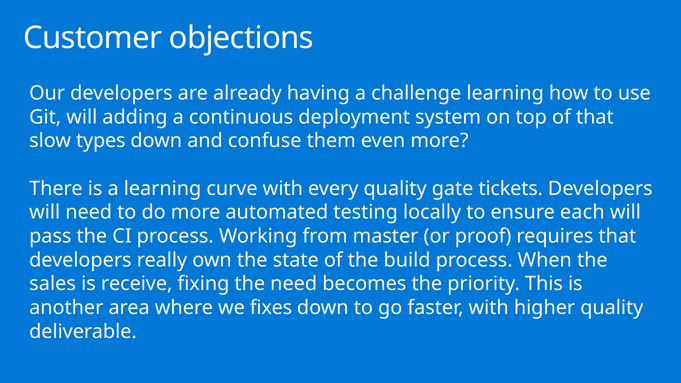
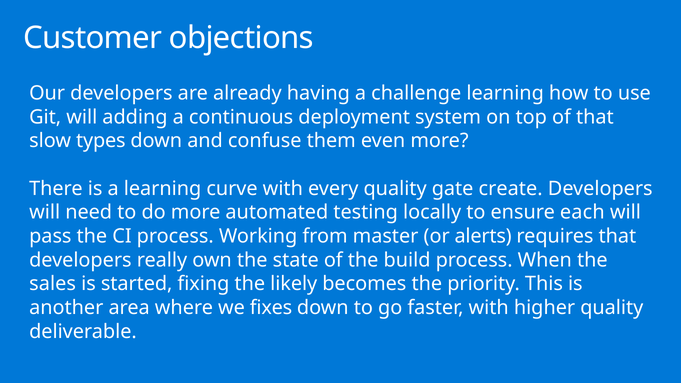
tickets: tickets -> create (511, 189)
proof: proof -> alerts (483, 236)
receive: receive -> started (137, 284)
the need: need -> likely (294, 284)
